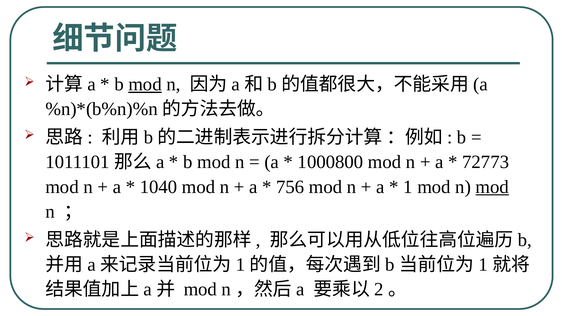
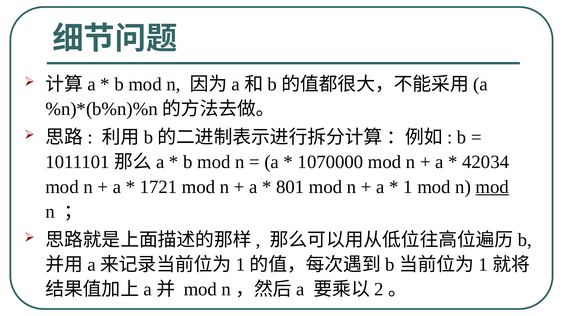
mod underline: present -> none (145, 84)
1000800: 1000800 -> 1070000 (330, 162)
72773: 72773 -> 42034 (486, 162)
1040: 1040 -> 1721 (158, 187)
756: 756 -> 801 (290, 187)
